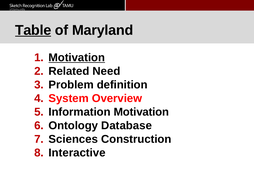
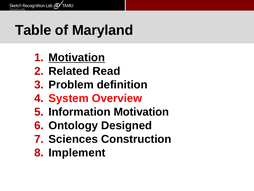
Table underline: present -> none (33, 30)
Need: Need -> Read (106, 71)
Database: Database -> Designed (127, 125)
Interactive: Interactive -> Implement (77, 152)
